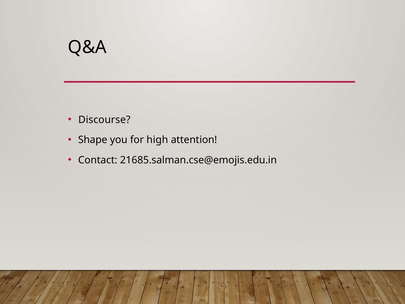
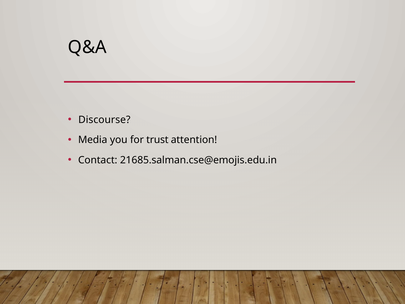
Shape: Shape -> Media (93, 140)
high: high -> trust (157, 140)
